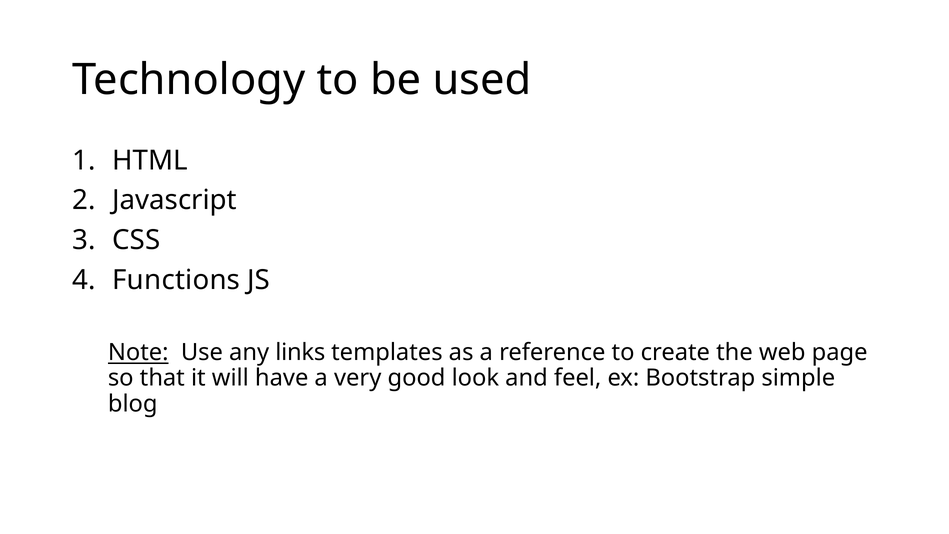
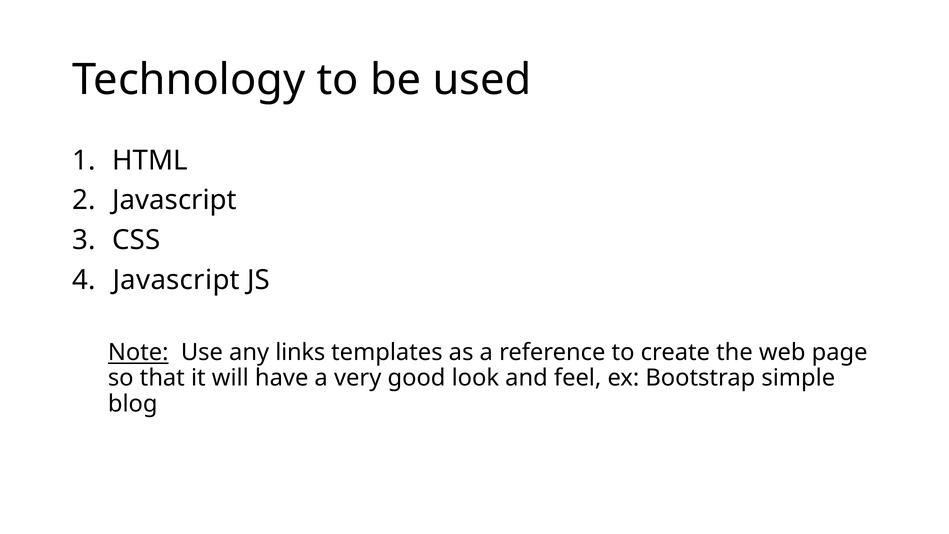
Functions: Functions -> Javascript (176, 280)
